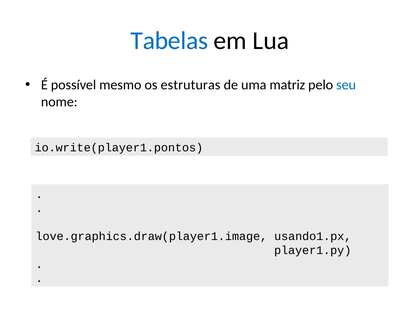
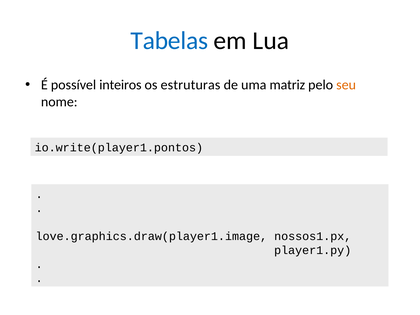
mesmo: mesmo -> inteiros (120, 85)
seu colour: blue -> orange (346, 85)
usando1.px: usando1.px -> nossos1.px (313, 236)
